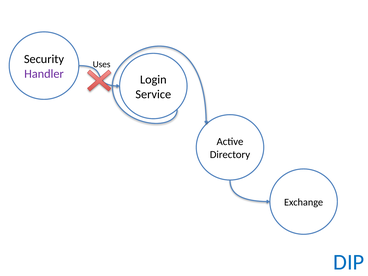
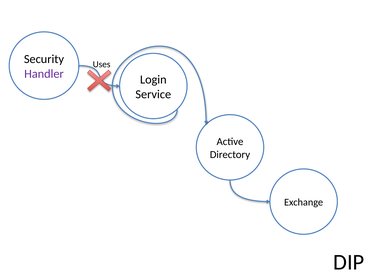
DIP colour: blue -> black (349, 262)
